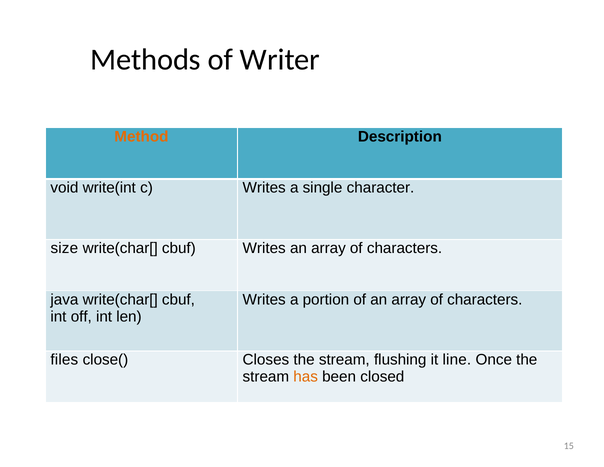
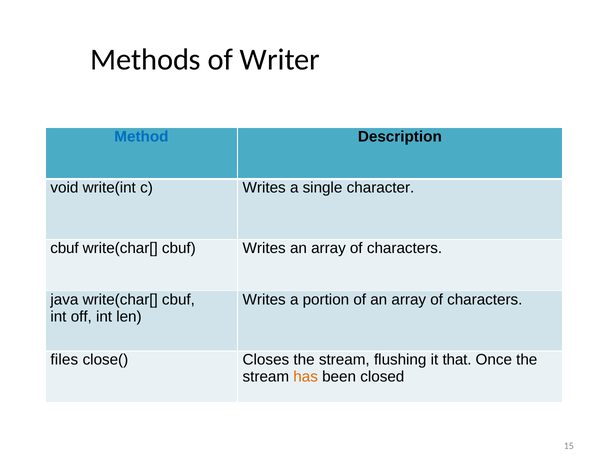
Method colour: orange -> blue (141, 136)
size: size -> cbuf (64, 248)
line: line -> that (457, 360)
